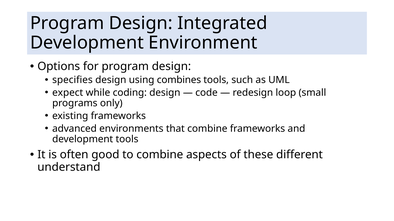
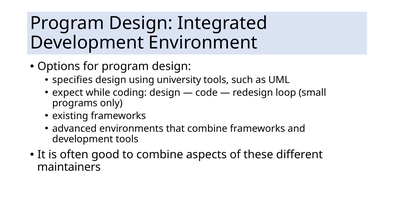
combines: combines -> university (179, 80)
understand: understand -> maintainers (69, 168)
